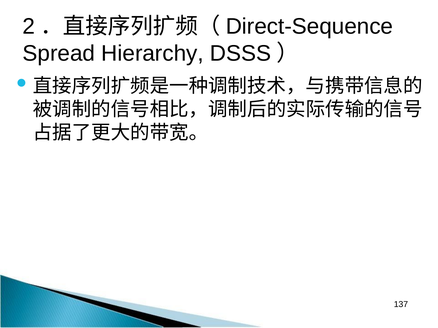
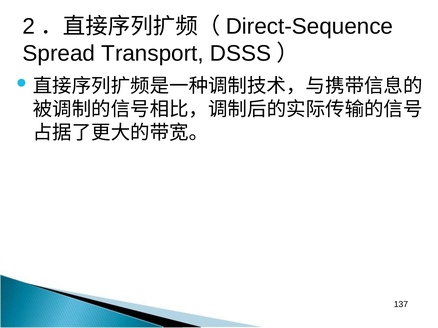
Hierarchy: Hierarchy -> Transport (152, 53)
